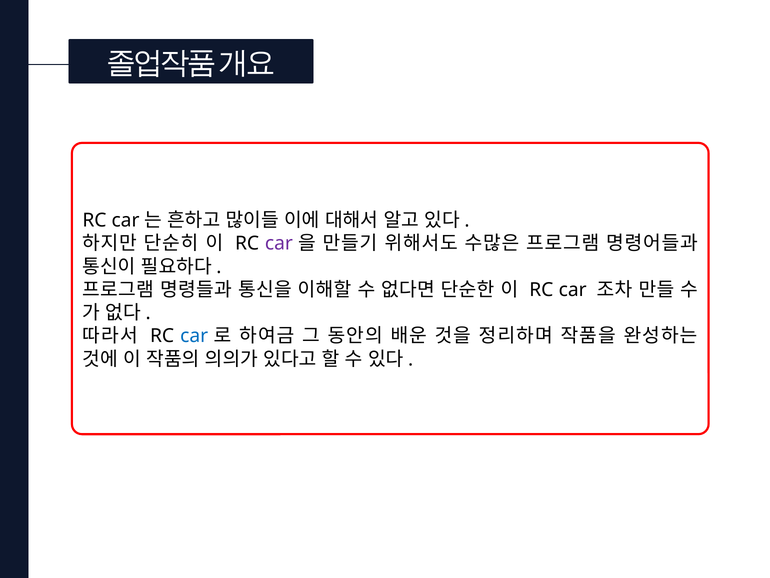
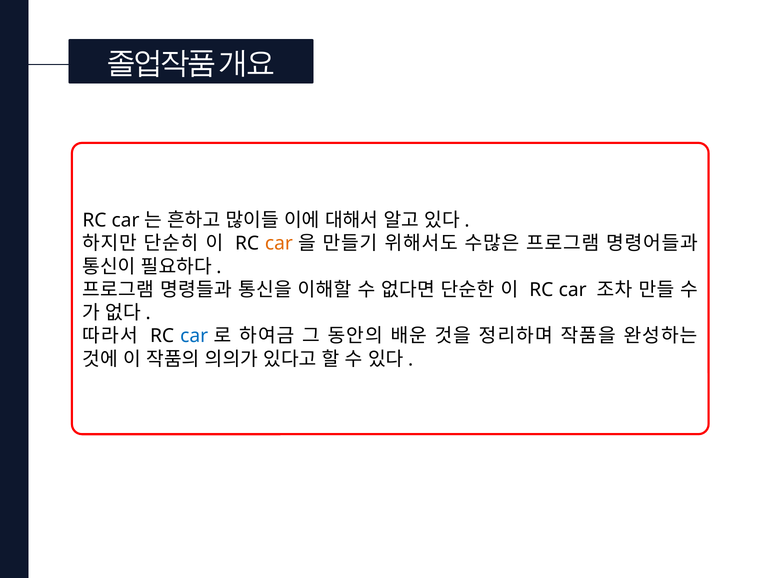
car colour: purple -> orange (279, 243)
